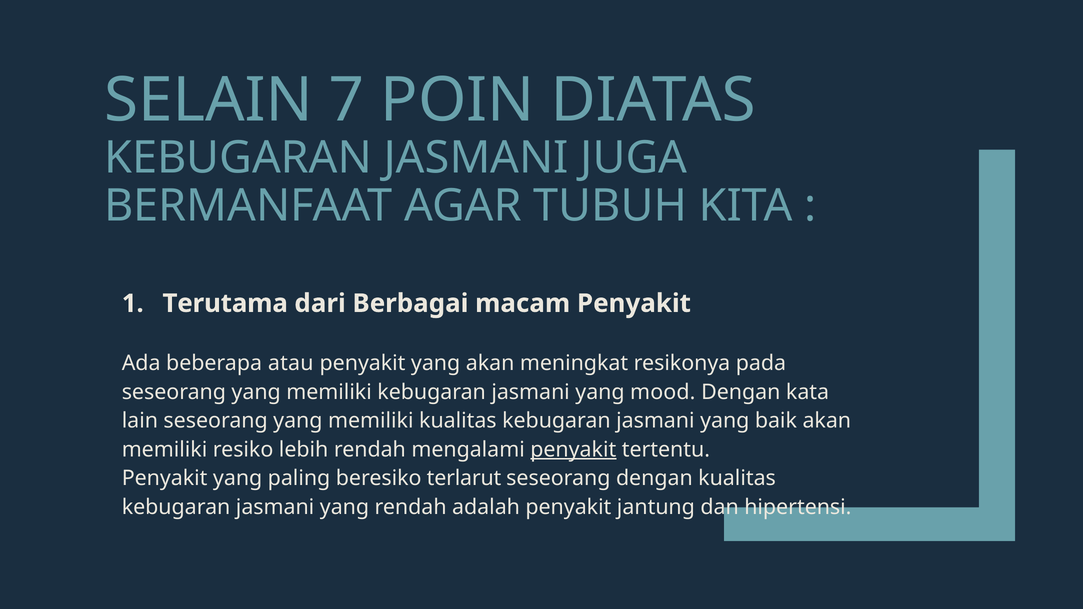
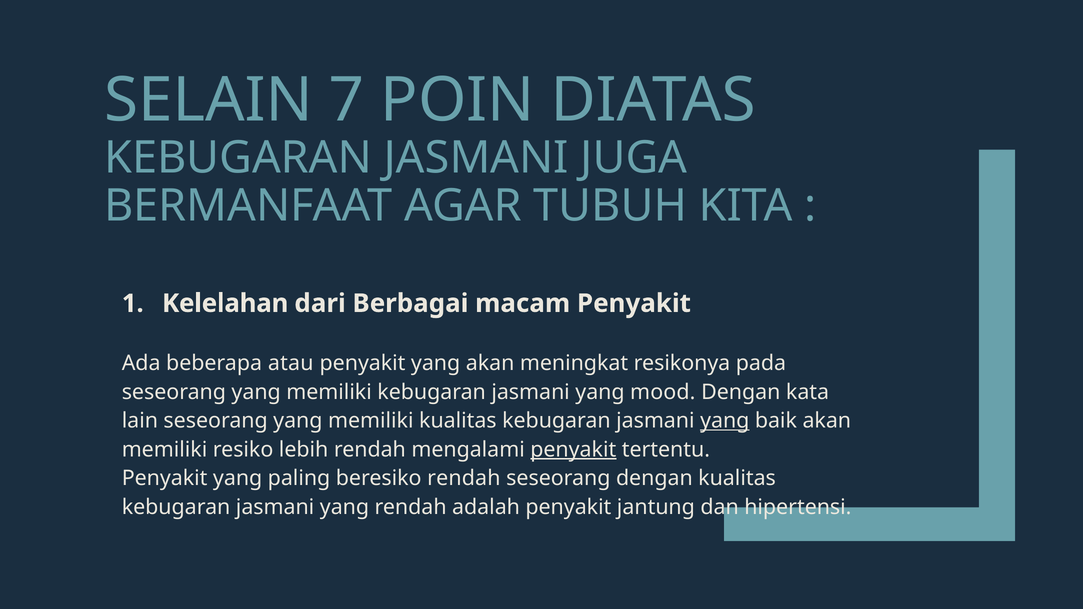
Terutama: Terutama -> Kelelahan (225, 303)
yang underline: none -> present (725, 421)
beresiko terlarut: terlarut -> rendah (464, 479)
